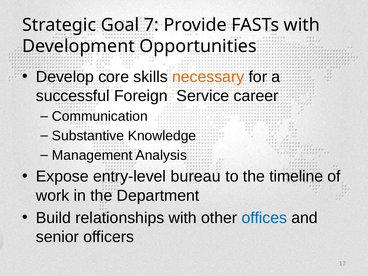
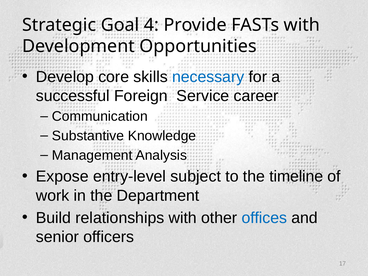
7: 7 -> 4 (151, 25)
necessary colour: orange -> blue (208, 77)
bureau: bureau -> subject (196, 177)
